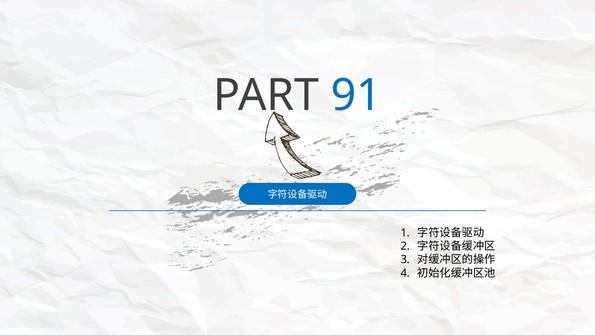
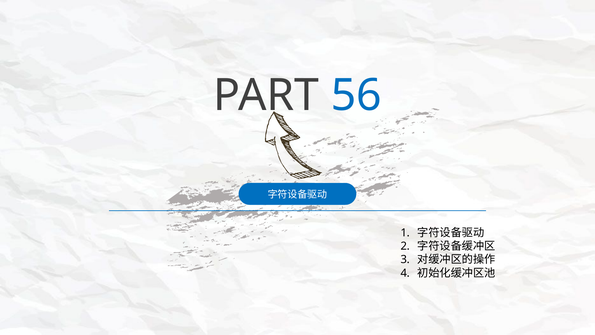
91: 91 -> 56 (356, 95)
